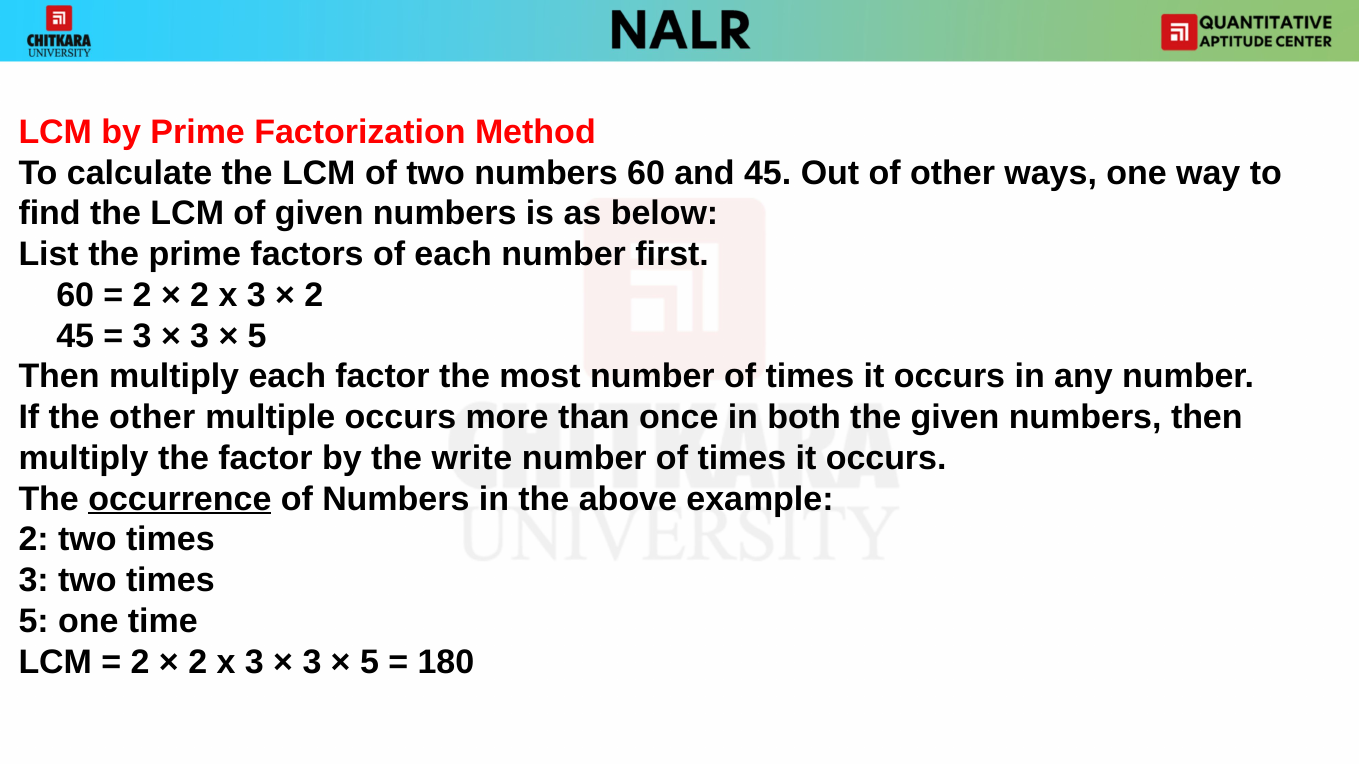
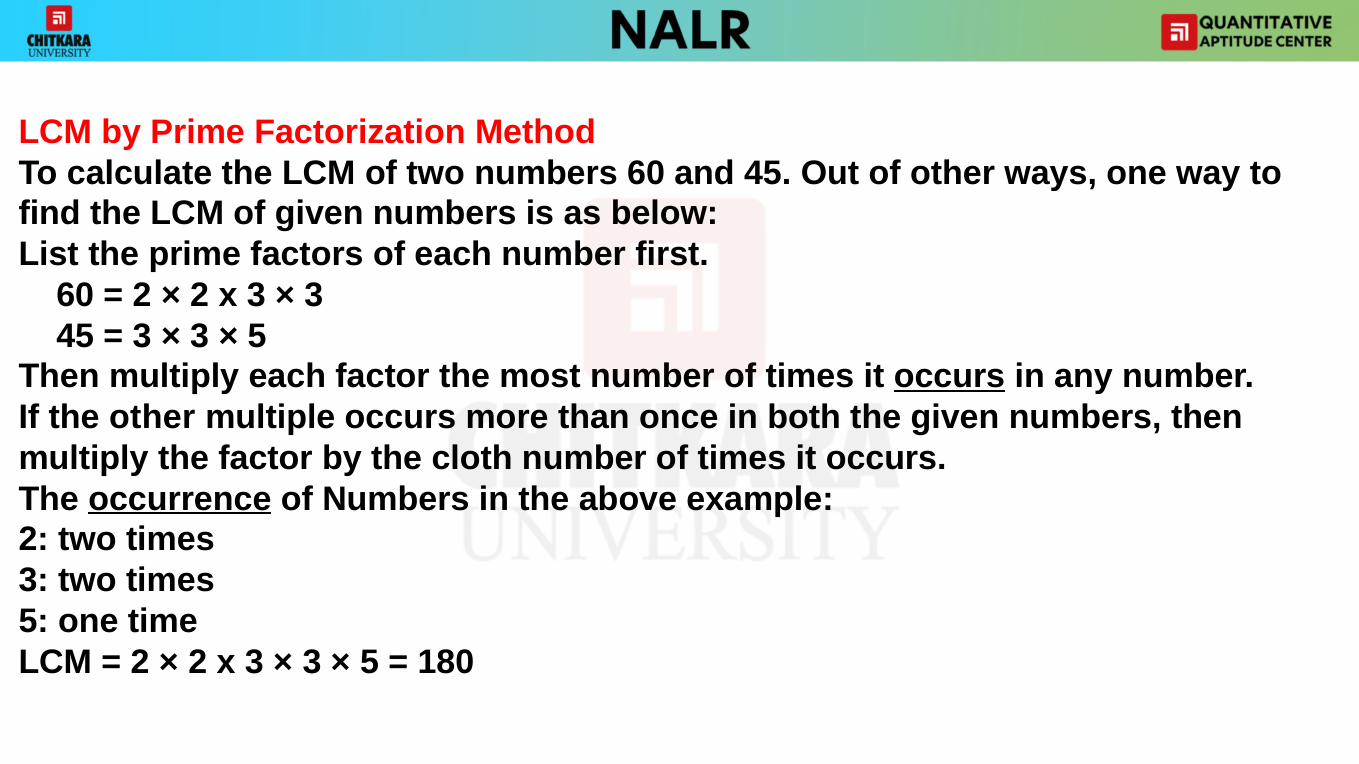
2: 2 -> 3 (314, 295)
occurs underline: none -> present (949, 377)
write: write -> cloth (472, 458)
